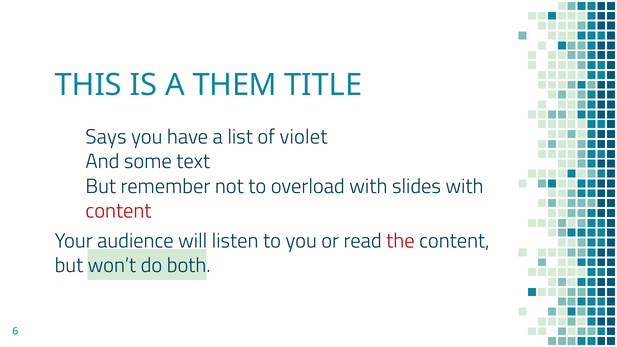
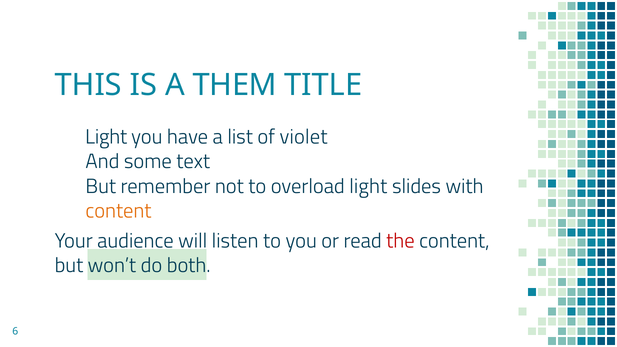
Says: Says -> Light (106, 137)
overload with: with -> light (368, 186)
content colour: red -> orange (118, 211)
